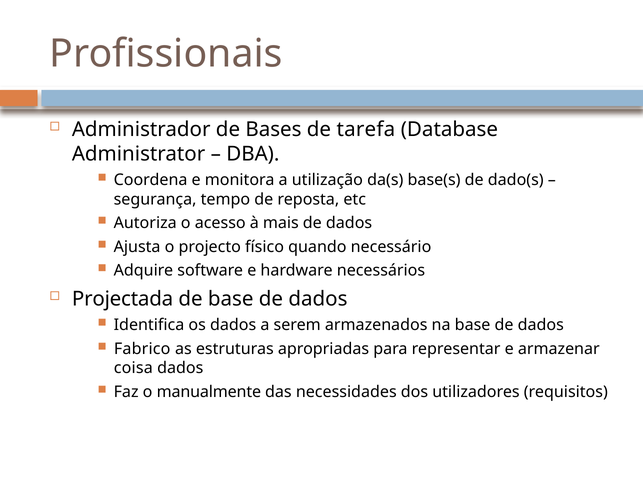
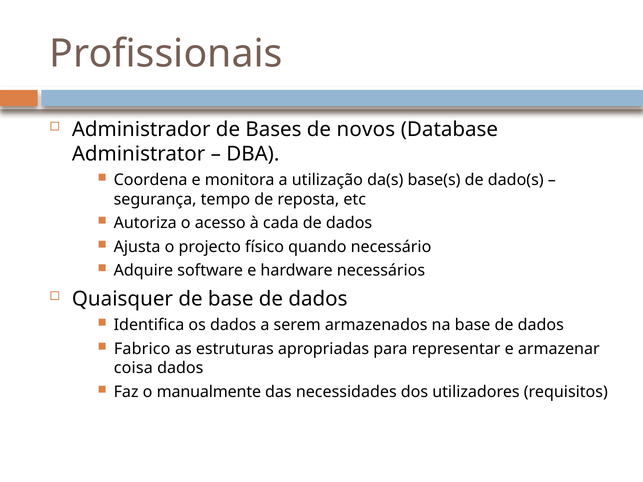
tarefa: tarefa -> novos (366, 129)
mais: mais -> cada (281, 223)
Projectada: Projectada -> Quaisquer (122, 299)
